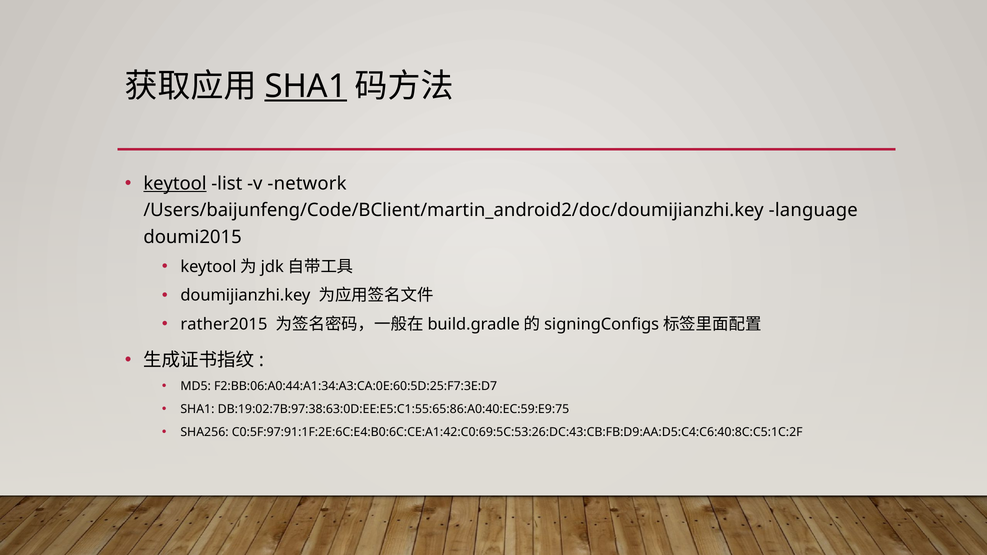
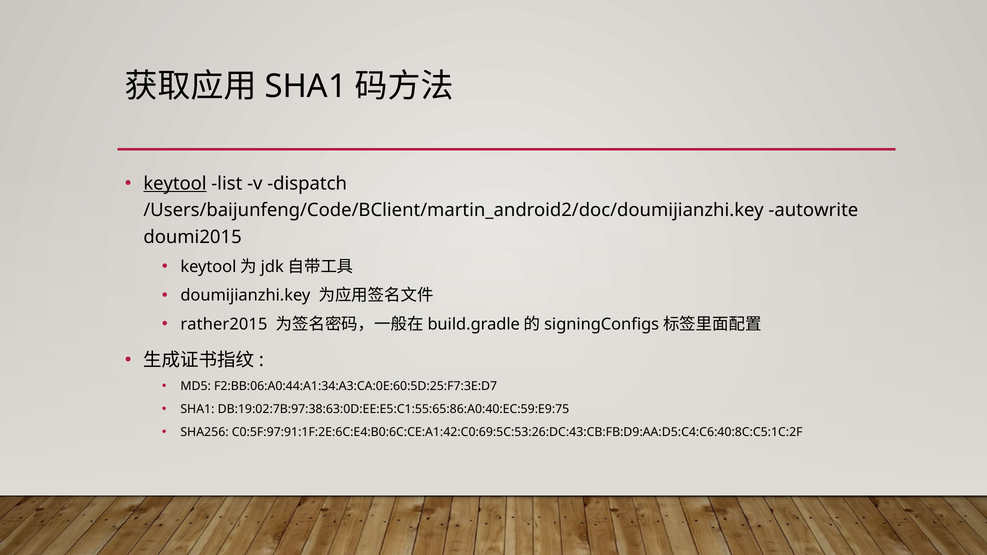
SHA1 underline: present -> none (306, 86)
network: network -> dispatch (307, 184)
language: language -> autowrite (813, 210)
